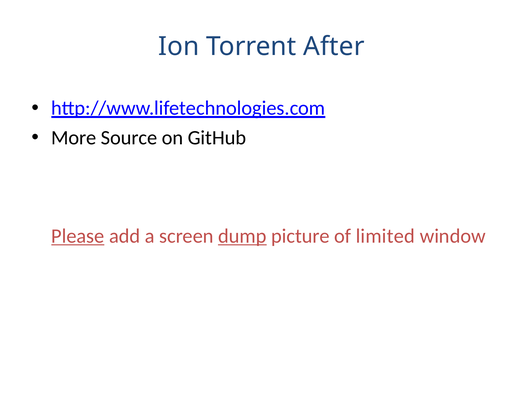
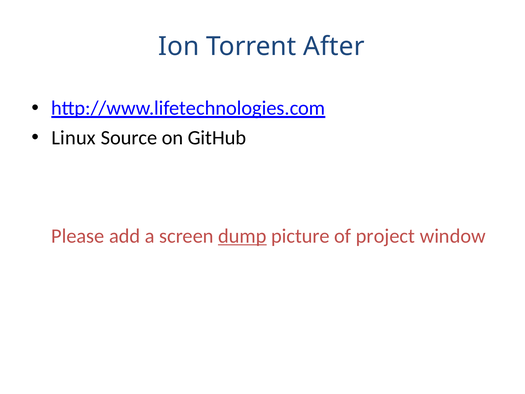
More: More -> Linux (74, 138)
Please underline: present -> none (78, 236)
limited: limited -> project (385, 236)
